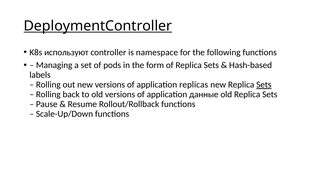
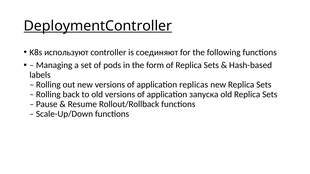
namespace: namespace -> соединяют (157, 52)
Sets underline: present -> none (264, 85)
данные: данные -> запуска (204, 95)
